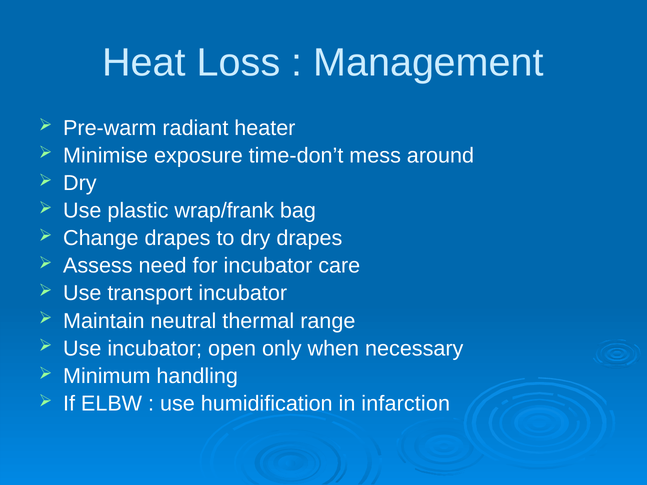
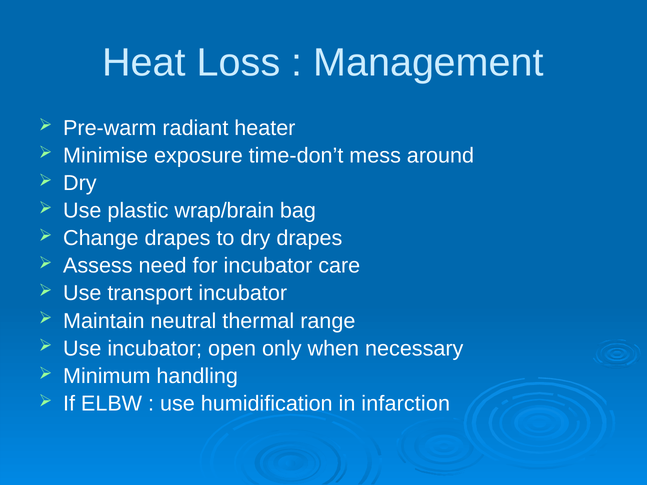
wrap/frank: wrap/frank -> wrap/brain (224, 211)
